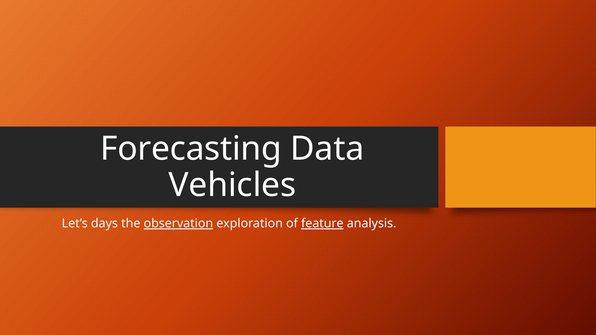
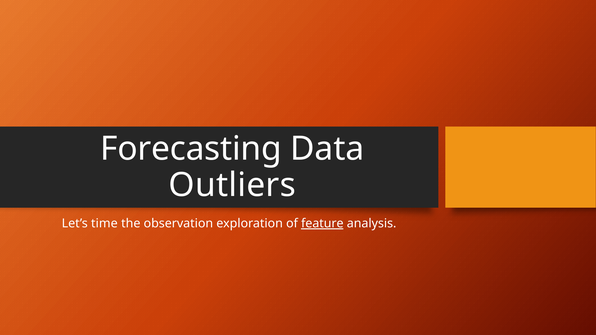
Vehicles: Vehicles -> Outliers (232, 185)
days: days -> time (104, 224)
observation underline: present -> none (178, 224)
